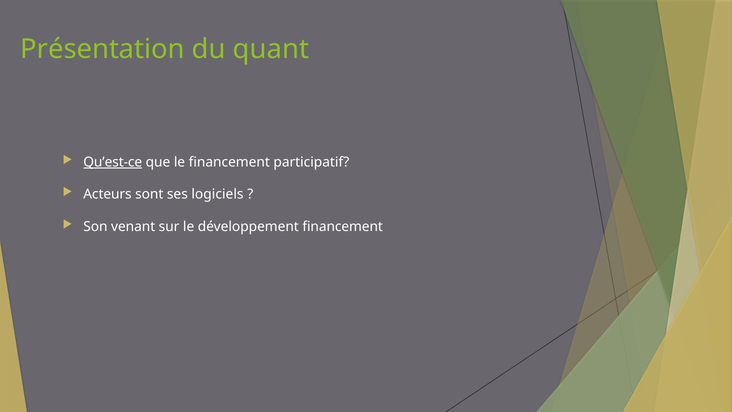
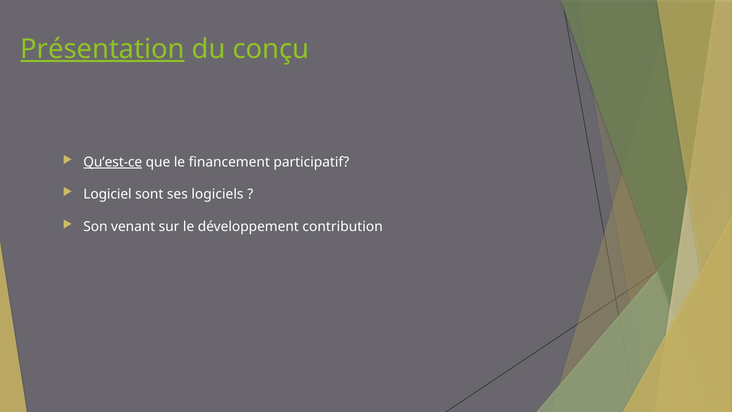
Présentation underline: none -> present (103, 49)
quant: quant -> conçu (271, 49)
Acteurs: Acteurs -> Logiciel (107, 194)
développement financement: financement -> contribution (343, 227)
